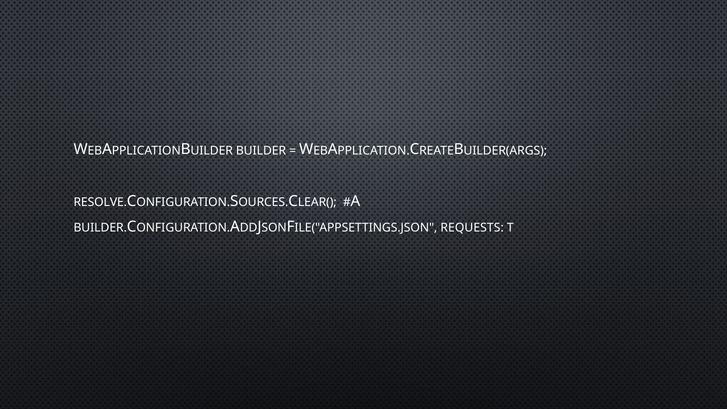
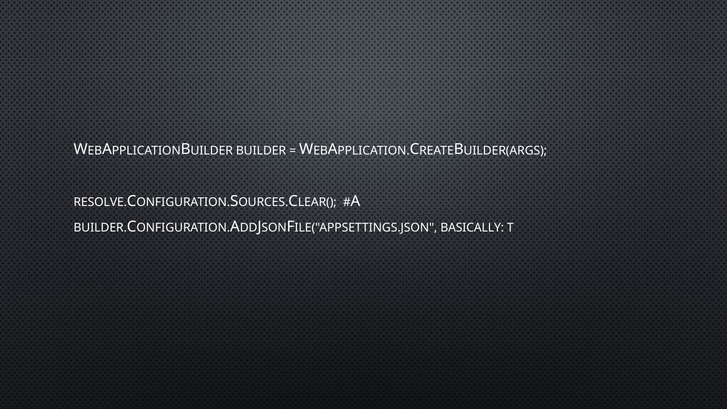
REQUESTS: REQUESTS -> BASICALLY (472, 228)
